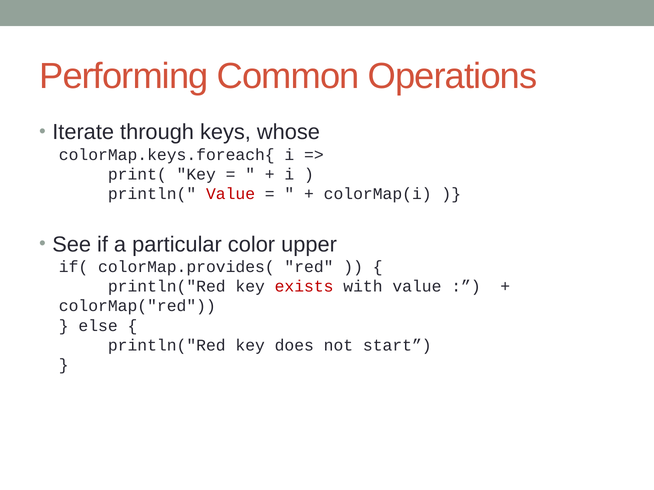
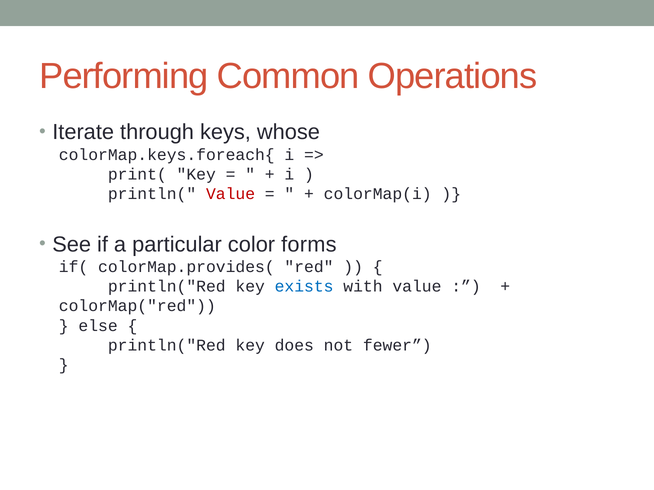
upper: upper -> forms (309, 245)
exists colour: red -> blue (304, 287)
start: start -> fewer (397, 346)
